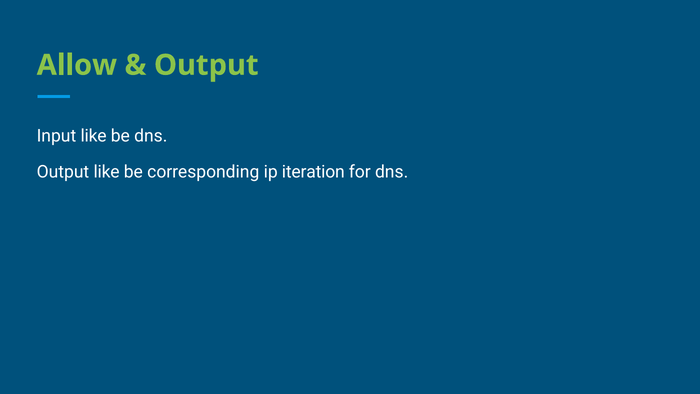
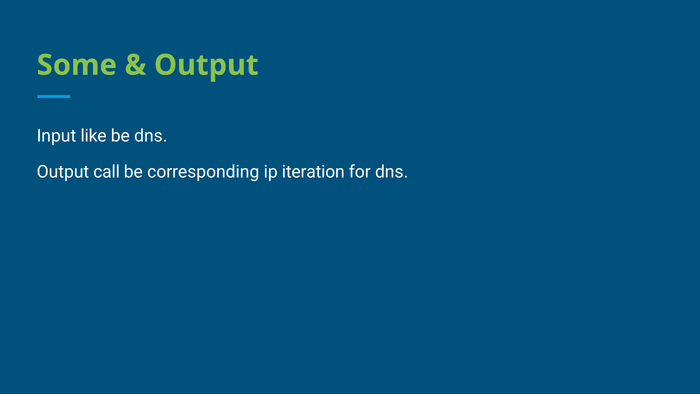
Allow: Allow -> Some (77, 65)
Output like: like -> call (107, 172)
